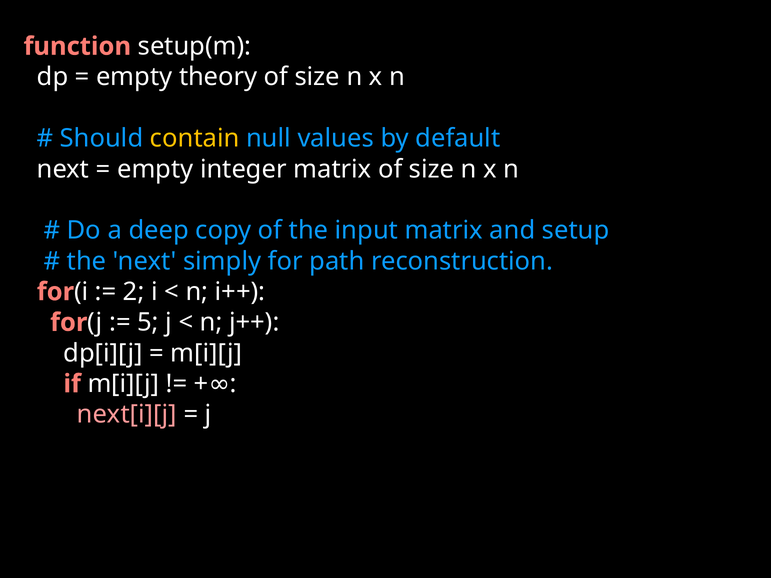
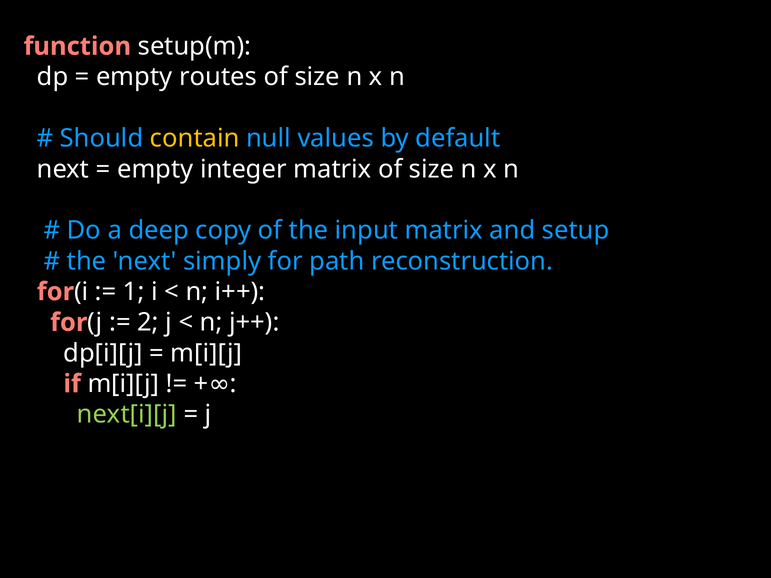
theory: theory -> routes (218, 77)
2: 2 -> 1 (134, 292)
5: 5 -> 2 (148, 323)
next[i][j colour: pink -> light green (127, 415)
